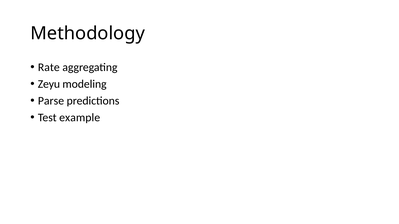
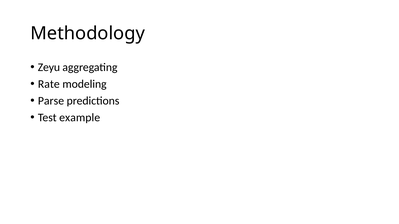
Rate: Rate -> Zeyu (49, 67)
Zeyu: Zeyu -> Rate (49, 84)
